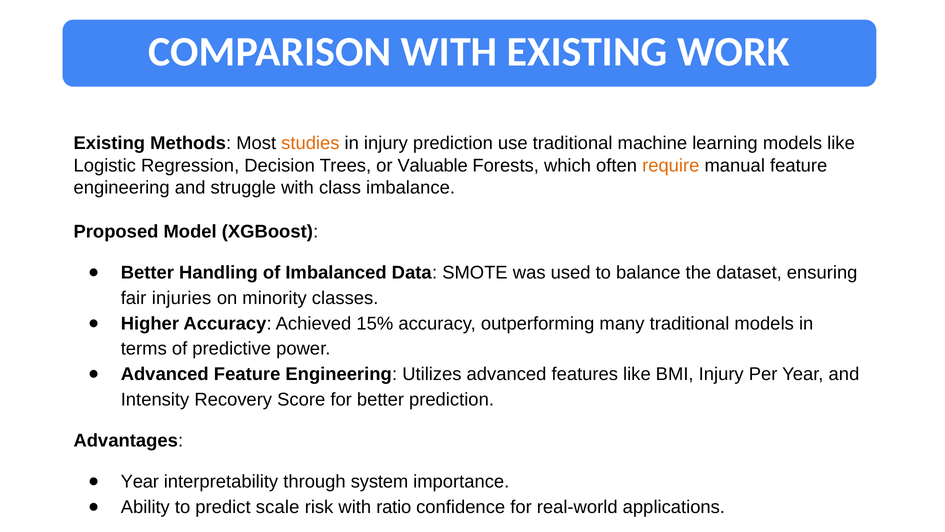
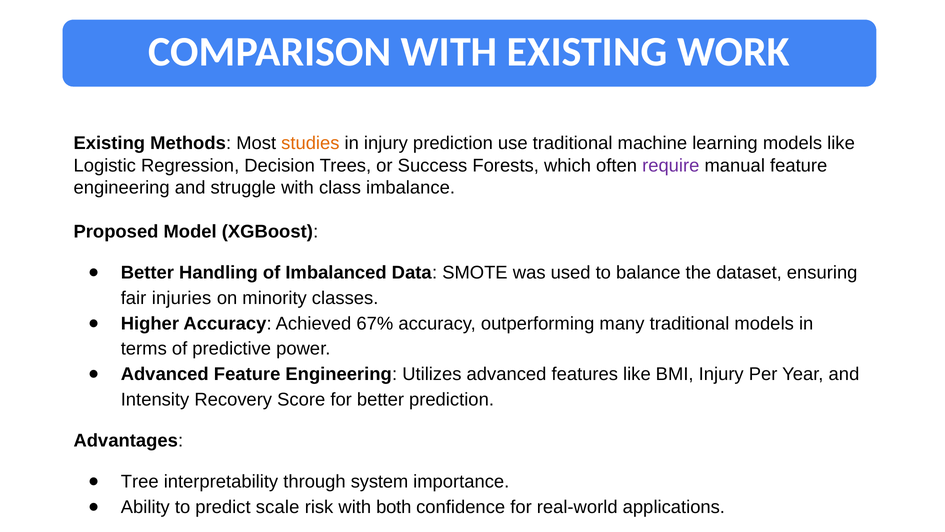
Valuable: Valuable -> Success (433, 165)
require colour: orange -> purple (671, 165)
15%: 15% -> 67% (375, 323)
Year: Year -> Tree (140, 481)
ratio: ratio -> both (394, 507)
